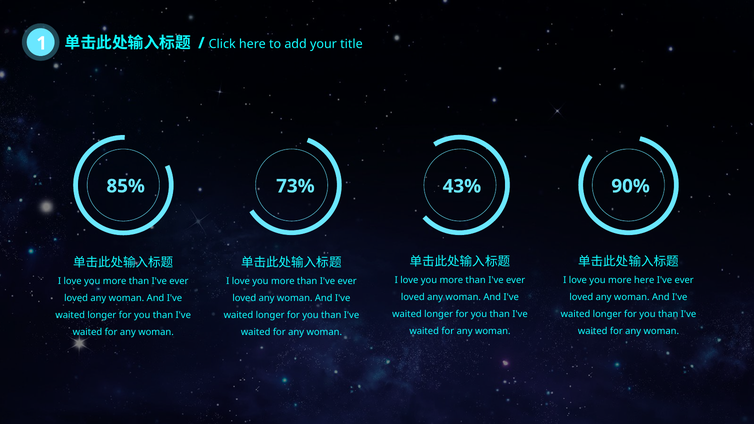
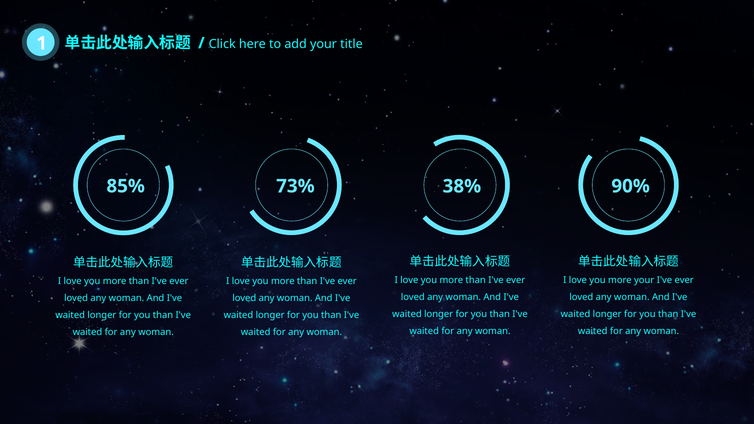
43%: 43% -> 38% (462, 186)
more here: here -> your (644, 280)
